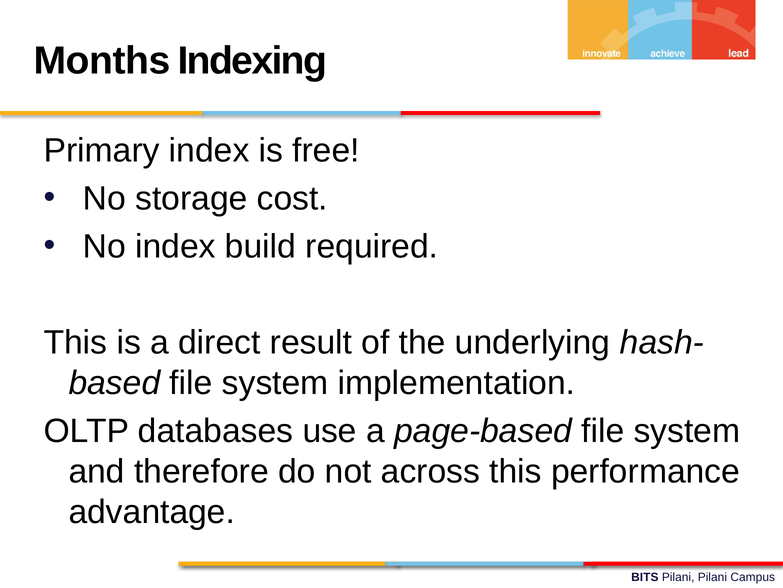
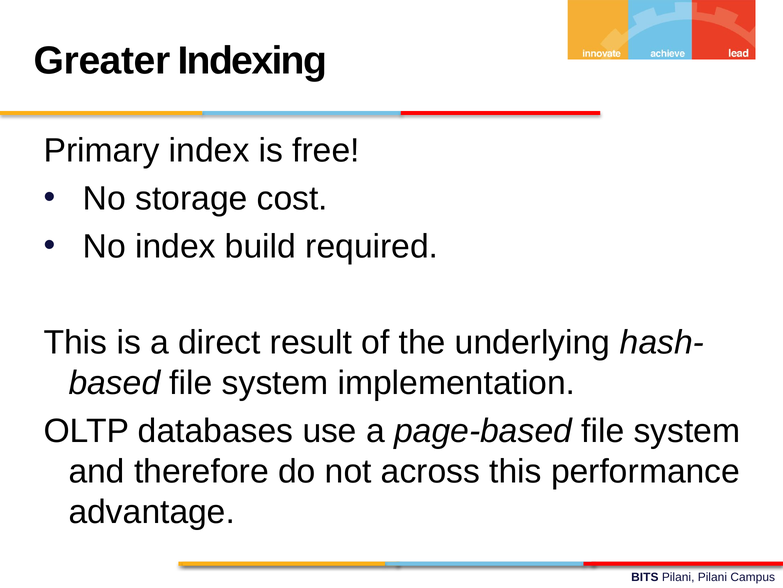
Months: Months -> Greater (102, 61)
